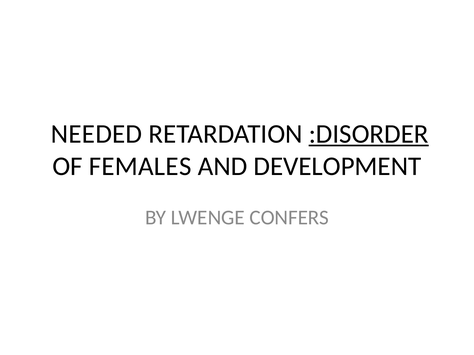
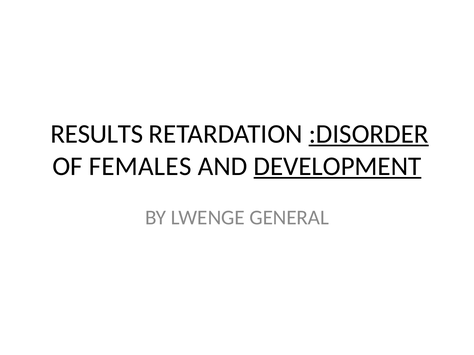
NEEDED: NEEDED -> RESULTS (97, 134)
DEVELOPMENT underline: none -> present (337, 167)
CONFERS: CONFERS -> GENERAL (289, 218)
